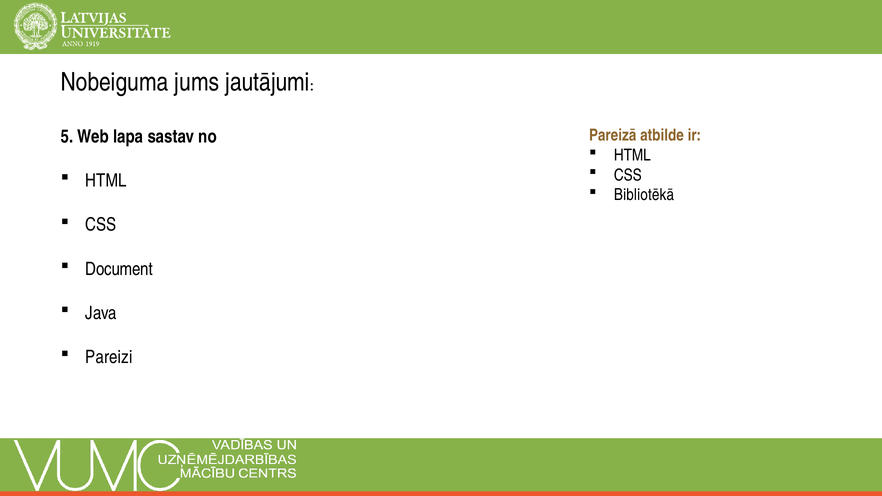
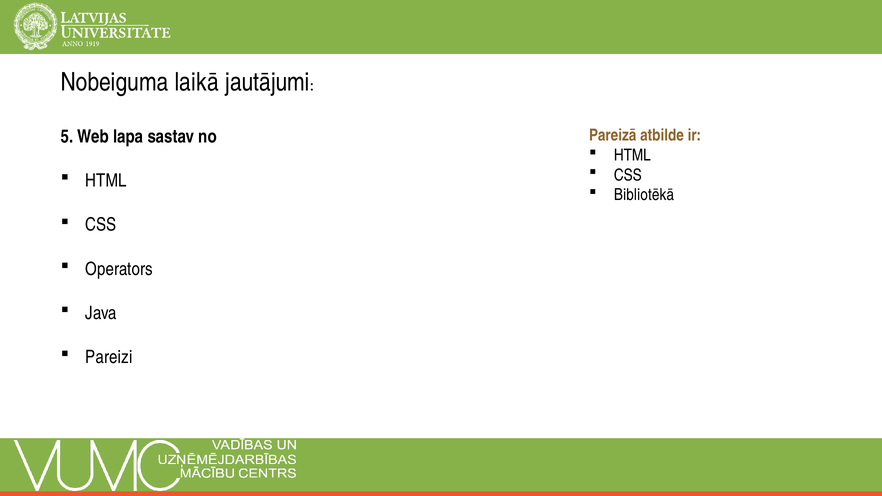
jums: jums -> laikā (197, 83)
Document: Document -> Operators (119, 269)
